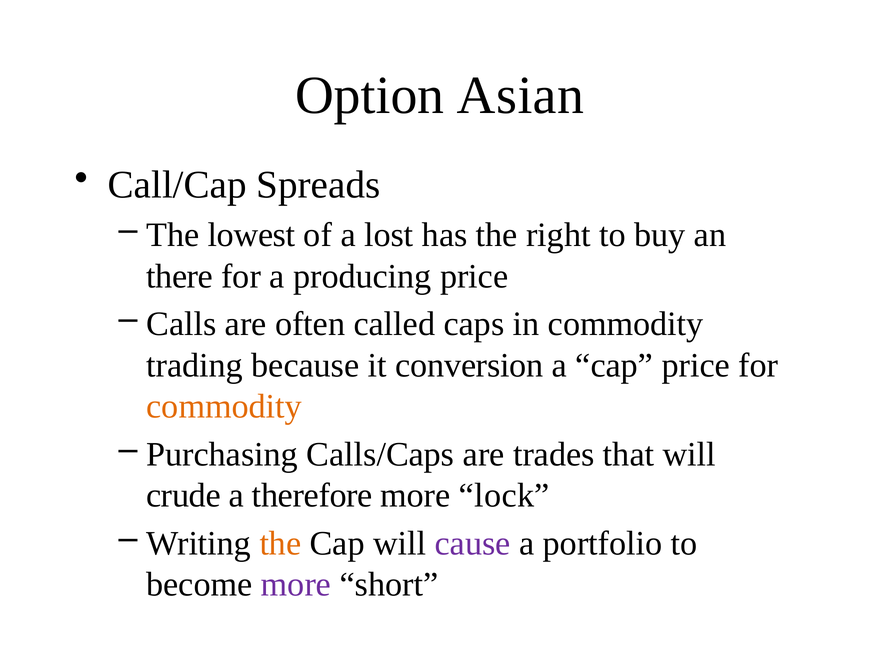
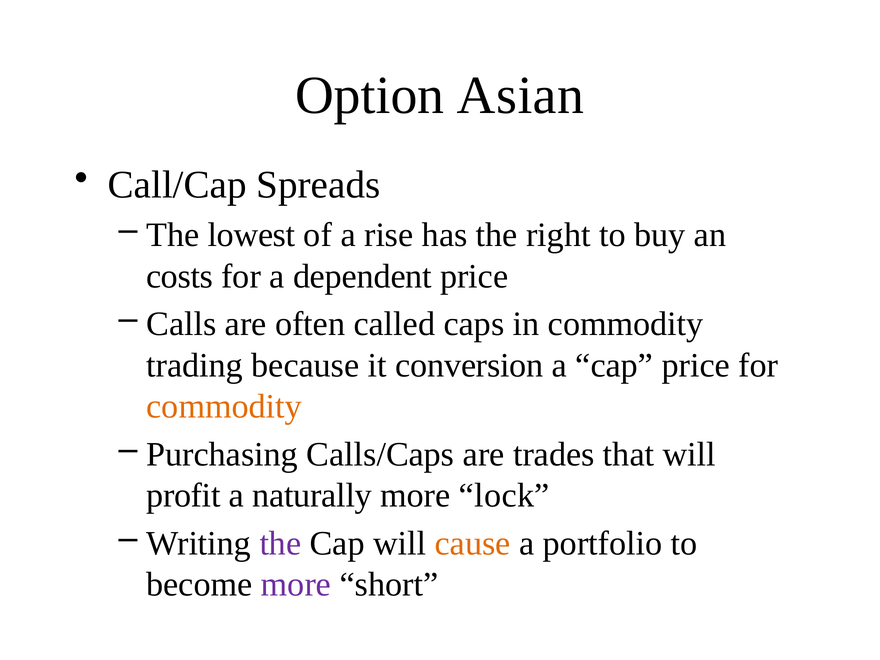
lost: lost -> rise (389, 235)
there: there -> costs (180, 276)
producing: producing -> dependent (362, 276)
crude: crude -> profit (183, 495)
therefore: therefore -> naturally (312, 495)
the colour: orange -> purple (280, 543)
cause colour: purple -> orange (473, 543)
